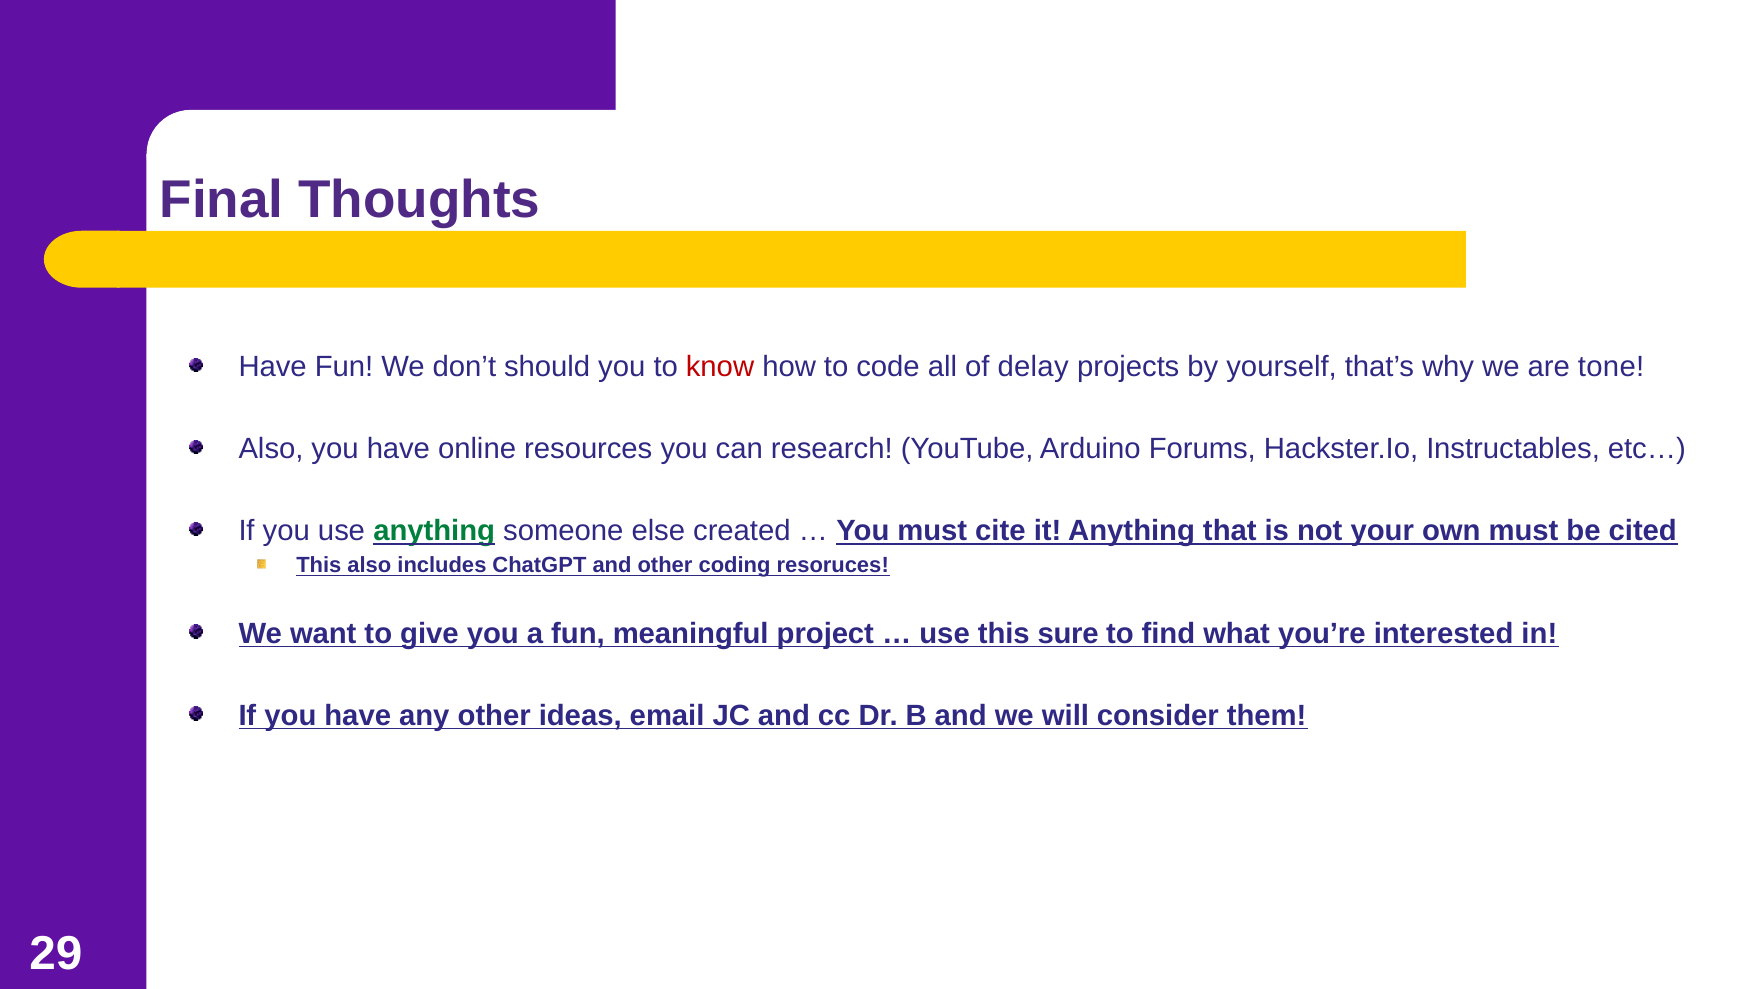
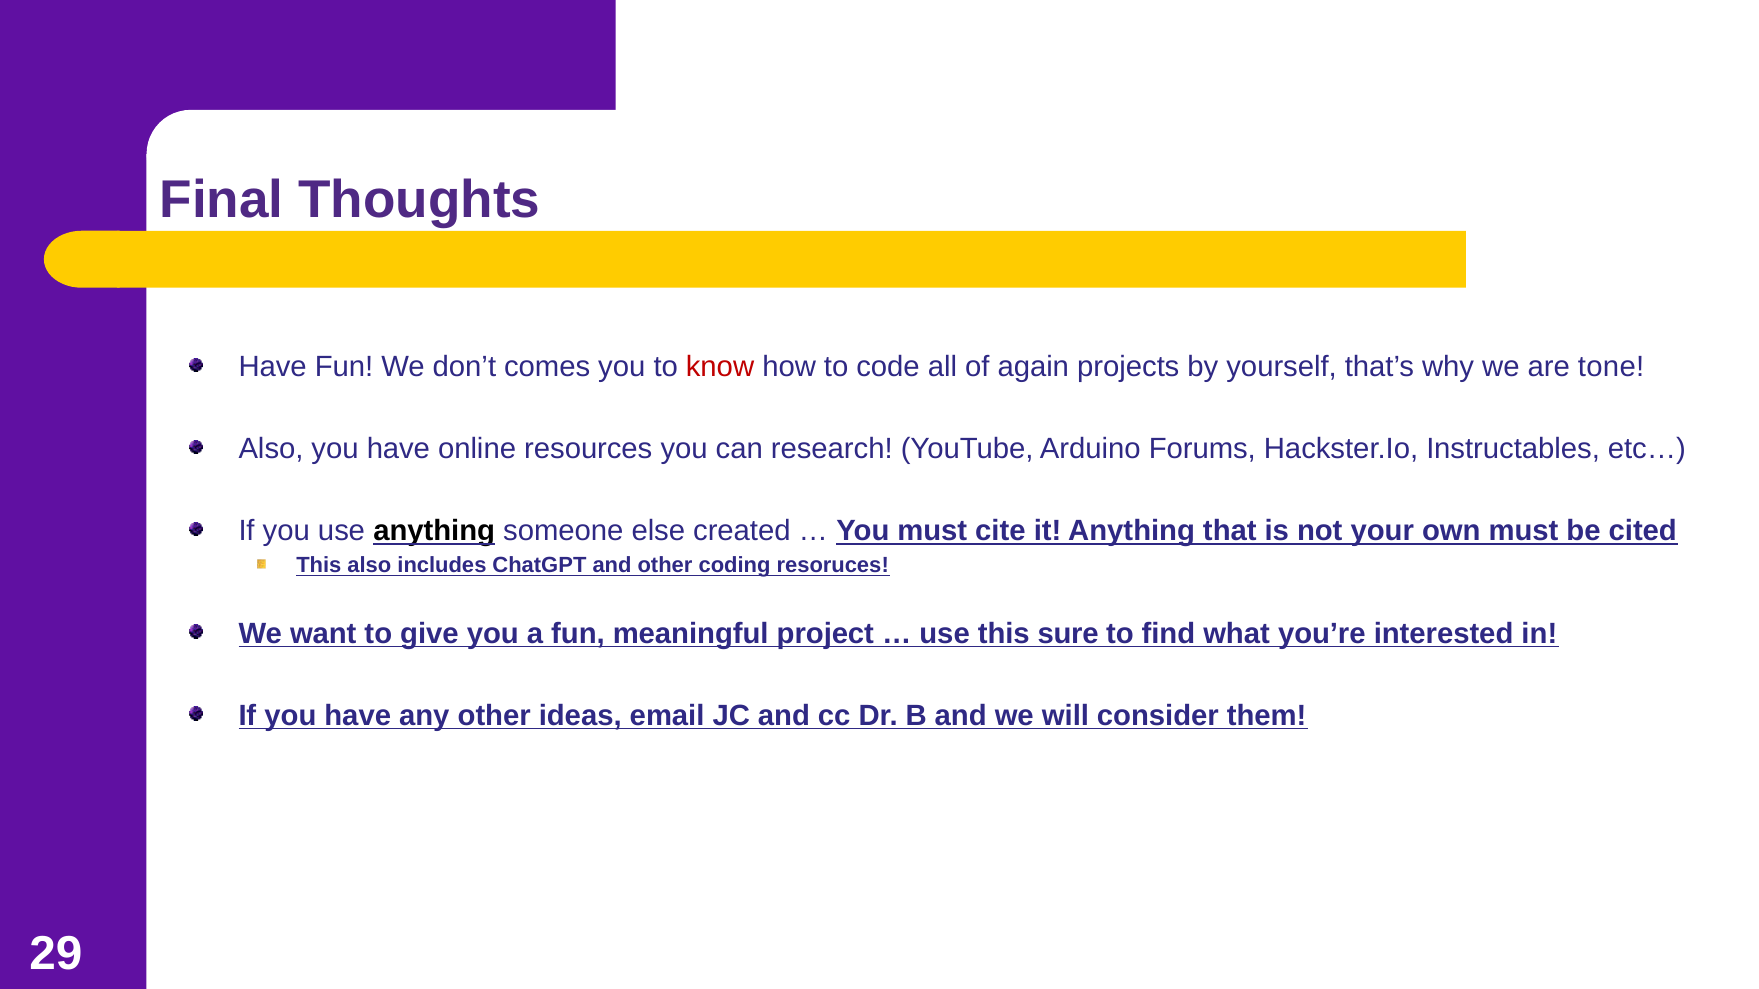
should: should -> comes (547, 367)
delay: delay -> again (1033, 367)
anything colour: green -> black (434, 531)
